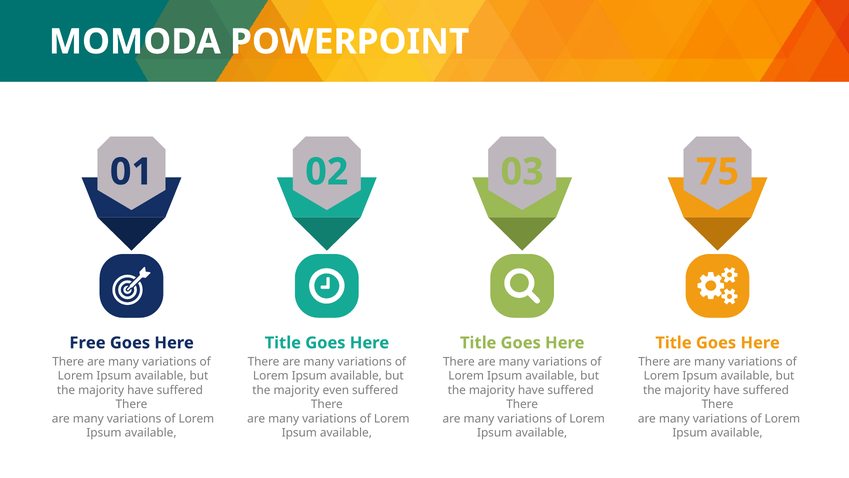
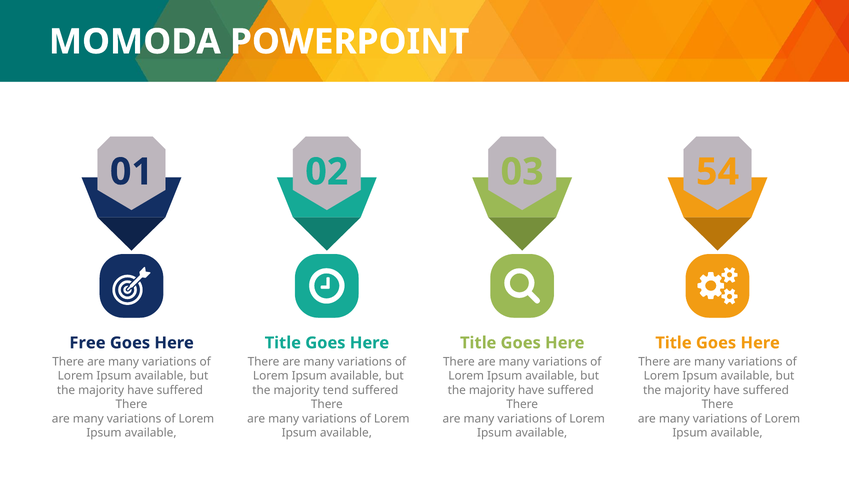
75: 75 -> 54 (718, 172)
even: even -> tend (336, 390)
